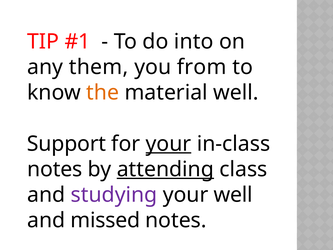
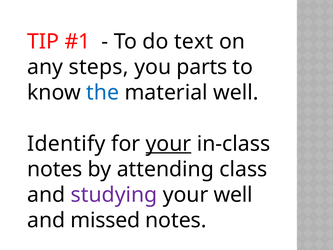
into: into -> text (194, 41)
them: them -> steps (99, 67)
from: from -> parts (202, 67)
the colour: orange -> blue (103, 93)
Support: Support -> Identify (66, 144)
attending underline: present -> none (165, 169)
